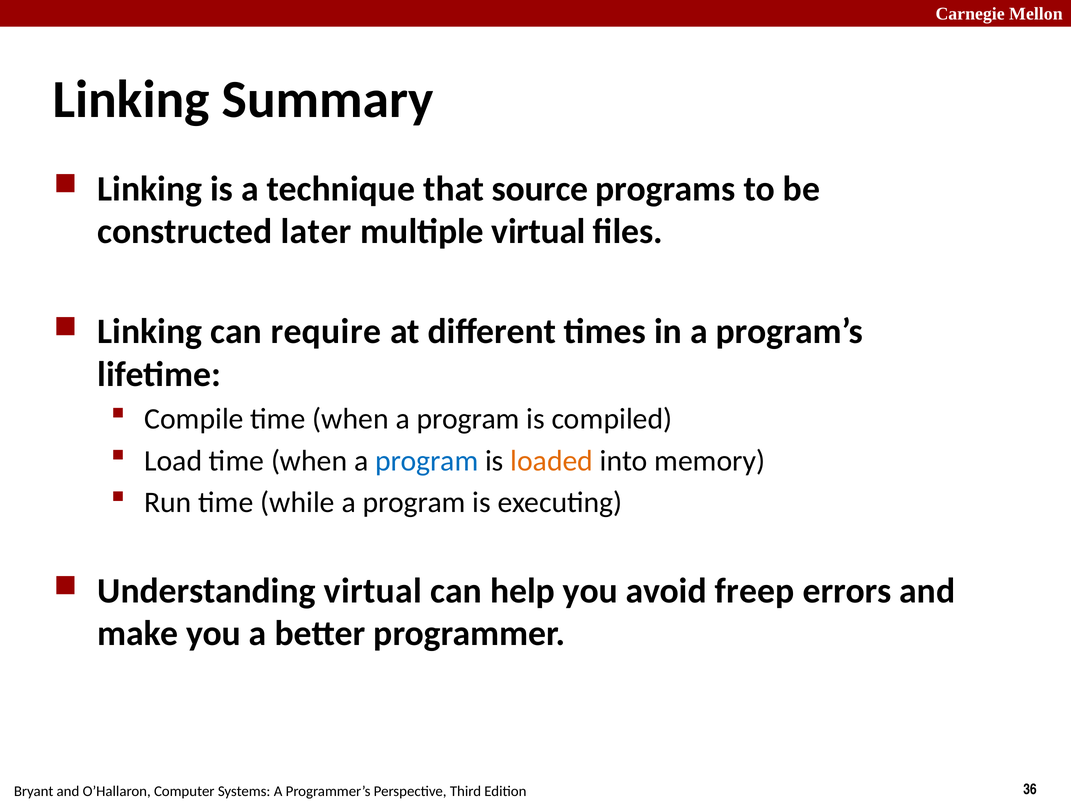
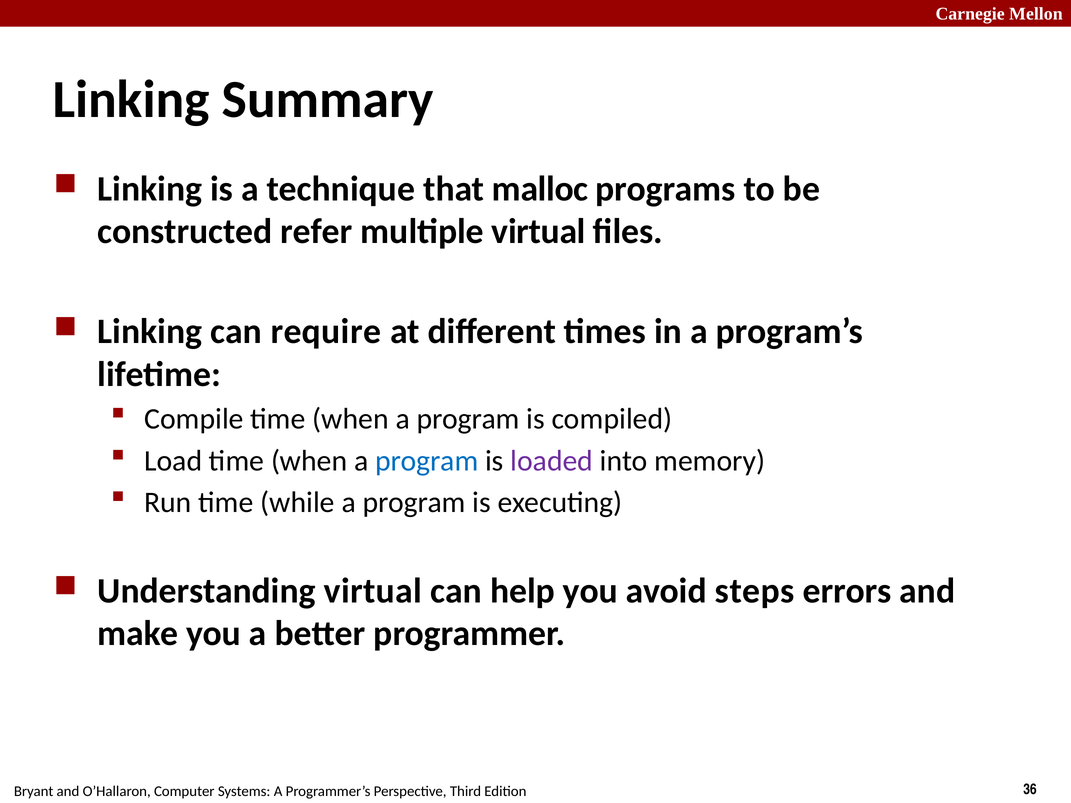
source: source -> malloc (540, 189)
later: later -> refer (316, 232)
loaded colour: orange -> purple (552, 461)
freep: freep -> steps (755, 591)
